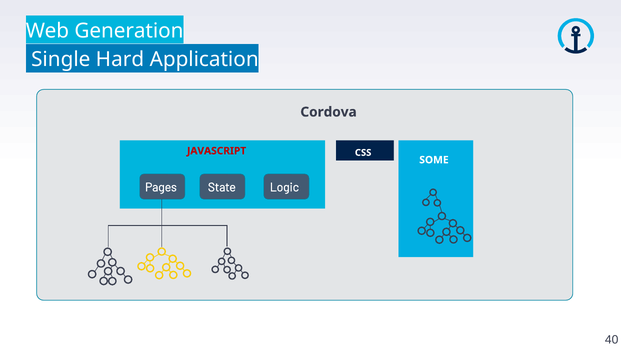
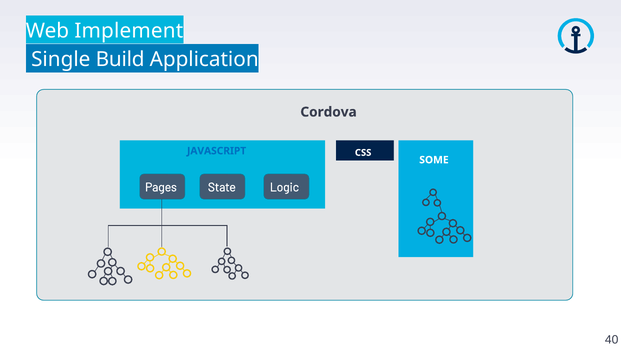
Generation: Generation -> Implement (129, 31)
Hard: Hard -> Build (120, 59)
JAVASCRIPT colour: red -> blue (217, 151)
